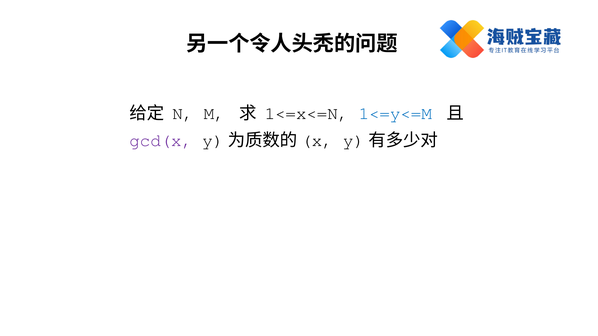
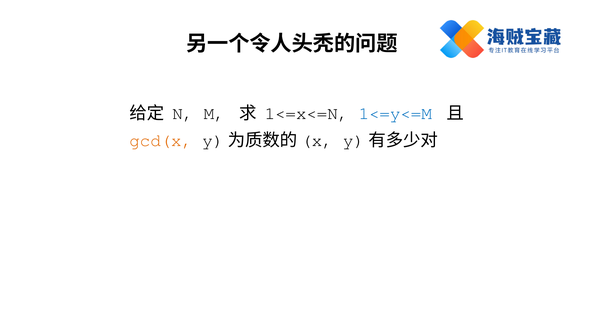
gcd(x colour: purple -> orange (161, 141)
